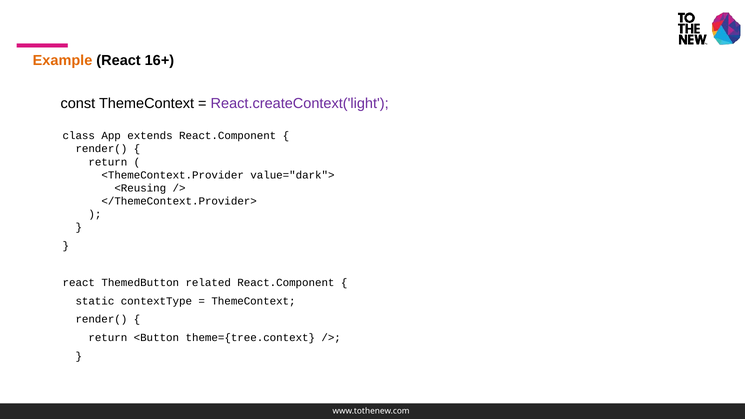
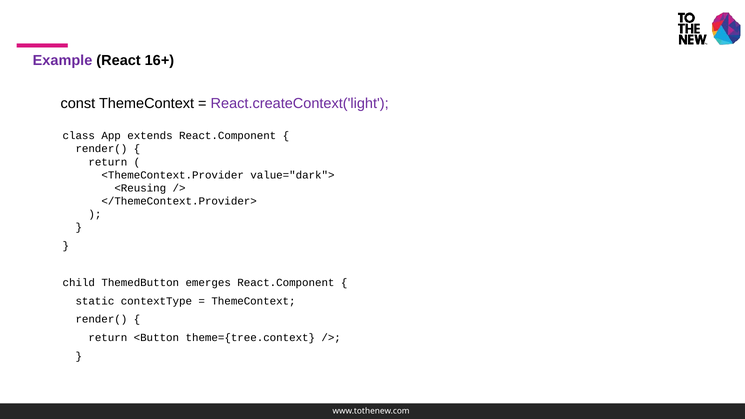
Example colour: orange -> purple (63, 61)
react: react -> child (79, 283)
related: related -> emerges (208, 283)
